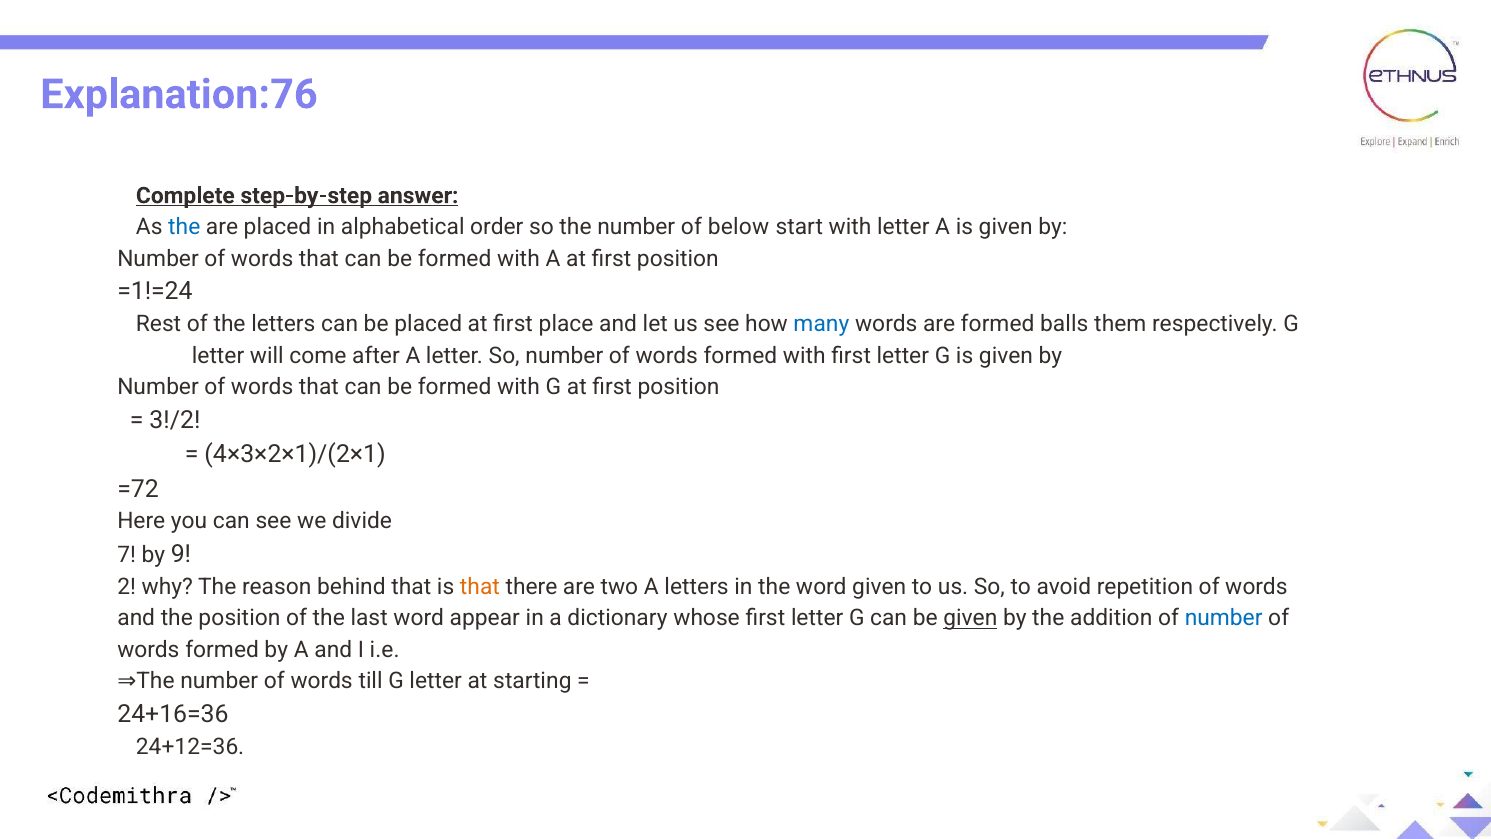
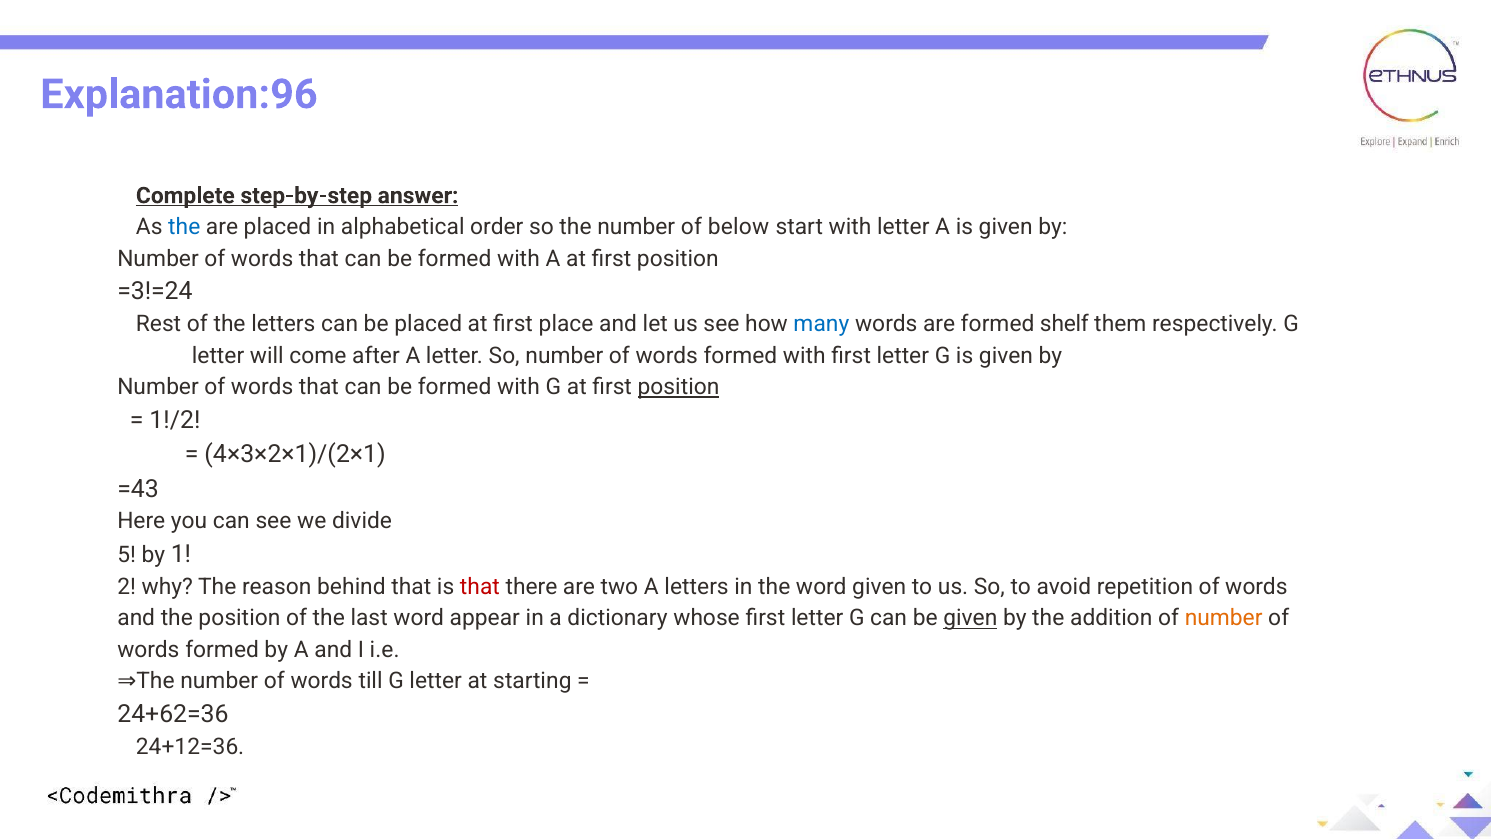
Explanation:76: Explanation:76 -> Explanation:96 (179, 94)
=1!=24: =1!=24 -> =3!=24 (155, 292)
balls: balls -> shelf (1064, 324)
position underline: none -> present (679, 387)
3!/2: 3!/2 -> 1!/2 (175, 420)
=72: =72 -> =43 (138, 489)
7: 7 -> 5 (127, 555)
9: 9 -> 1 (181, 554)
that colour: orange -> red (480, 587)
number colour: blue -> orange (1224, 618)
24+16=36: 24+16=36 -> 24+62=36 (173, 714)
